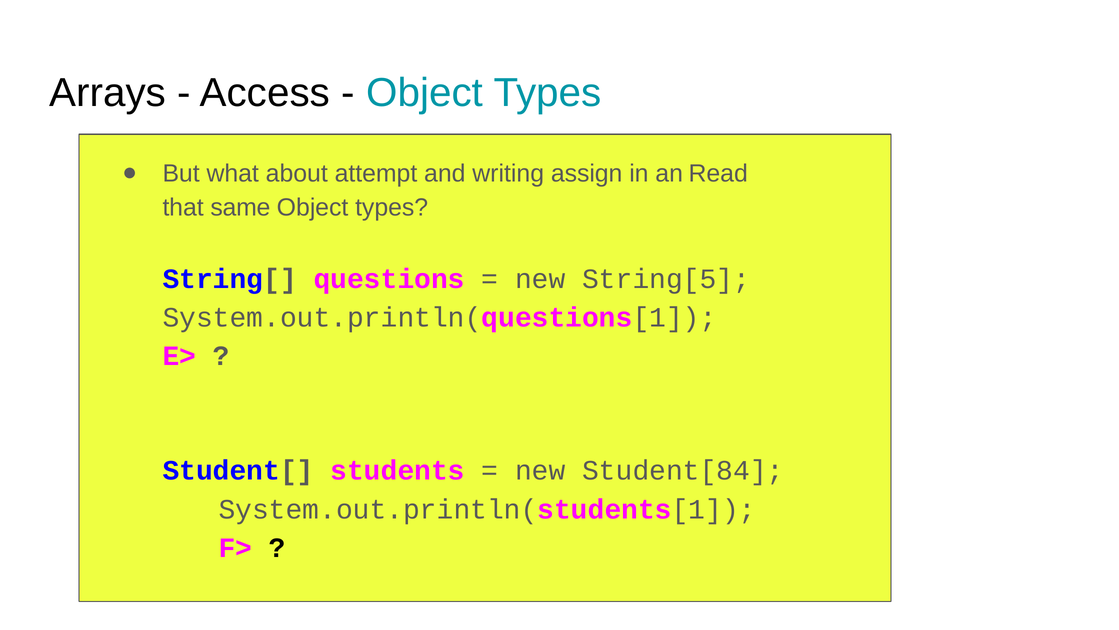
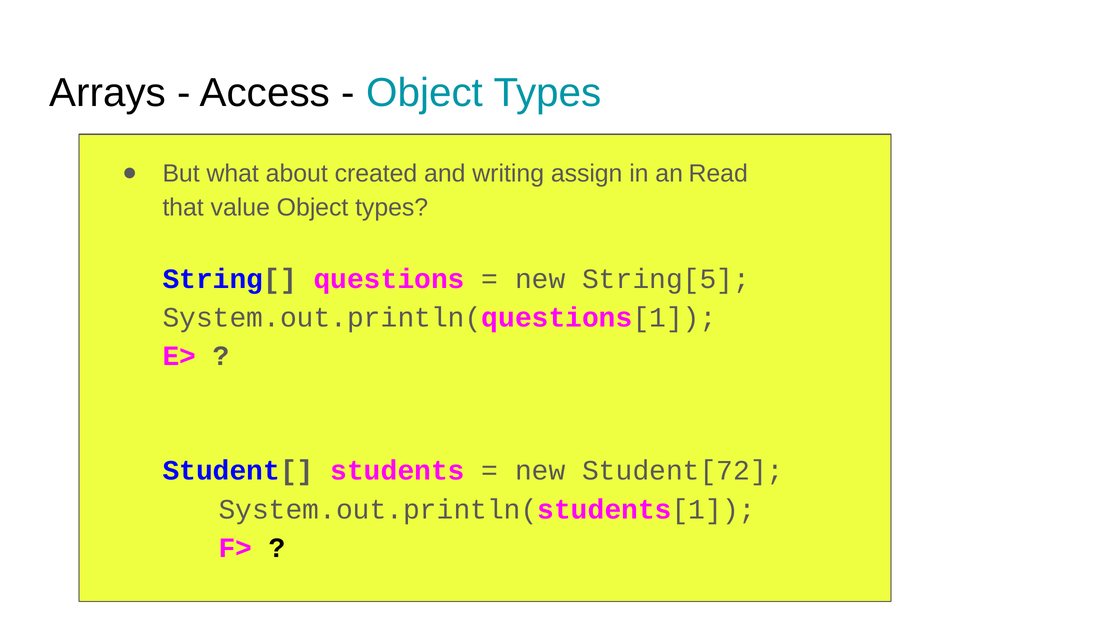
attempt: attempt -> created (376, 173)
same: same -> value (240, 207)
Student[84: Student[84 -> Student[72 (683, 470)
